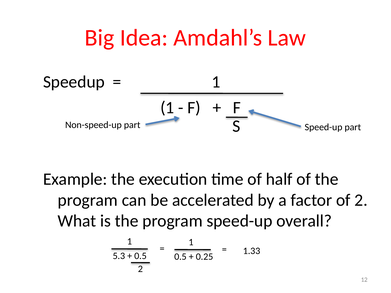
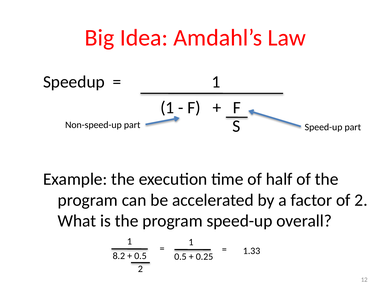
5.3: 5.3 -> 8.2 (119, 256)
